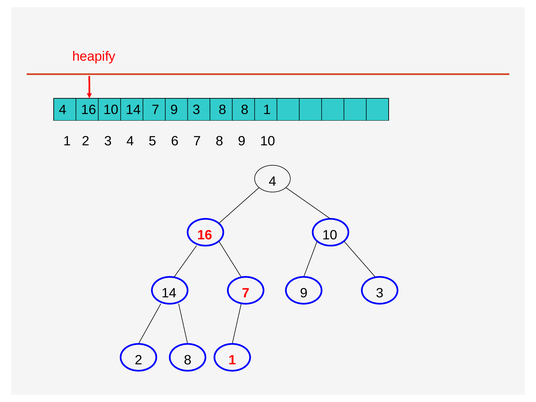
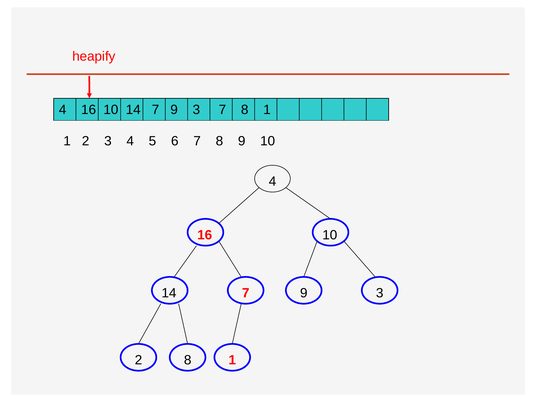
3 8: 8 -> 7 (222, 110)
